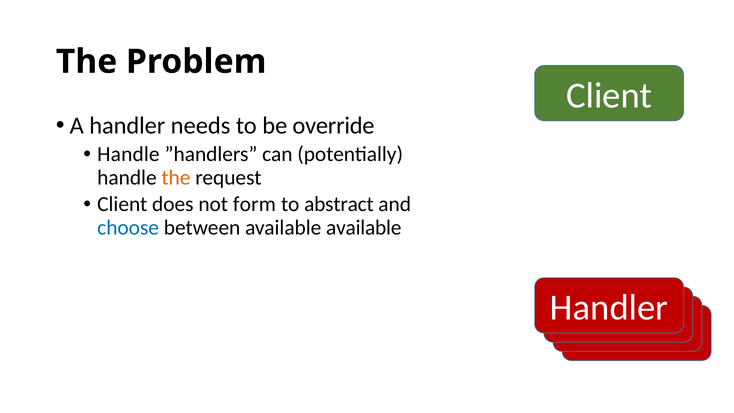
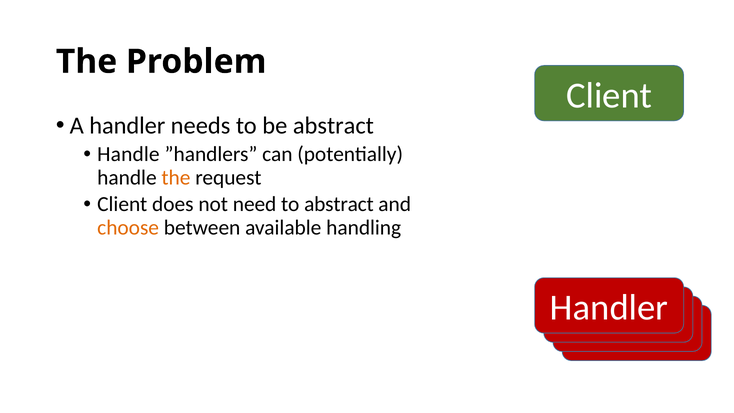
be override: override -> abstract (333, 126)
form: form -> need (255, 204)
choose colour: blue -> orange (128, 227)
available available: available -> handling (364, 227)
